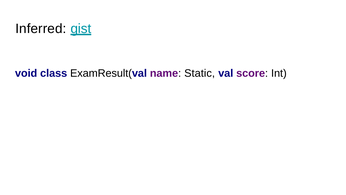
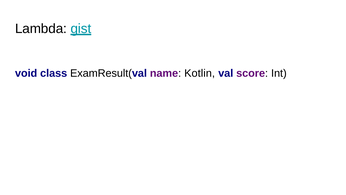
Inferred: Inferred -> Lambda (41, 29)
Static: Static -> Kotlin (200, 73)
